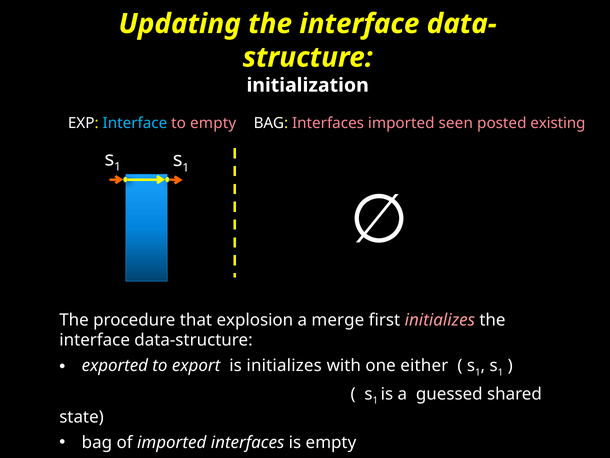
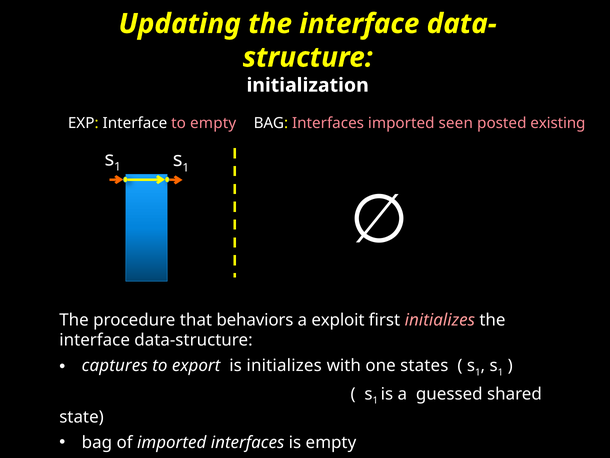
Interface colour: light blue -> white (135, 123)
explosion: explosion -> behaviors (255, 320)
merge: merge -> exploit (338, 320)
exported: exported -> captures (115, 365)
either: either -> states (424, 365)
